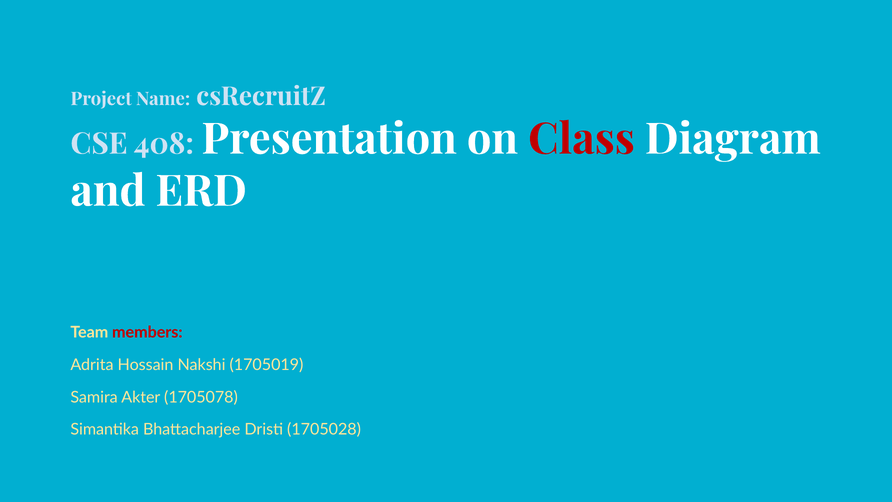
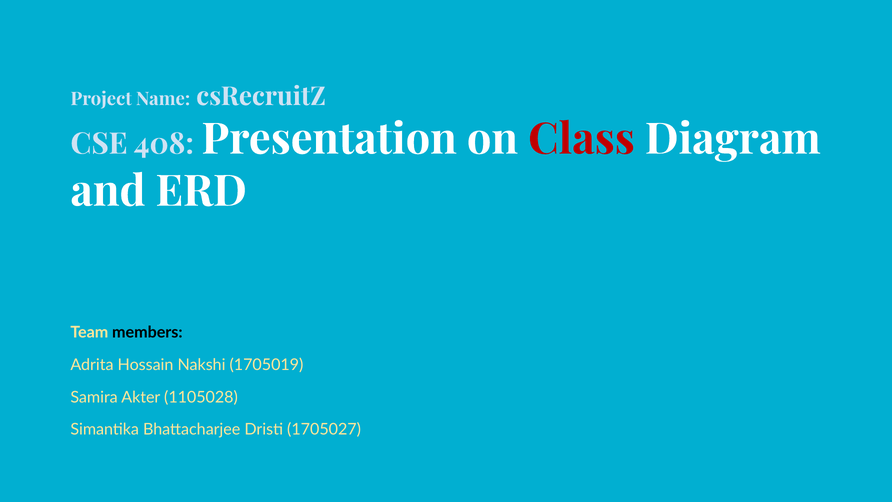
members colour: red -> black (147, 332)
1705078: 1705078 -> 1105028 (201, 397)
1705028: 1705028 -> 1705027 (324, 429)
